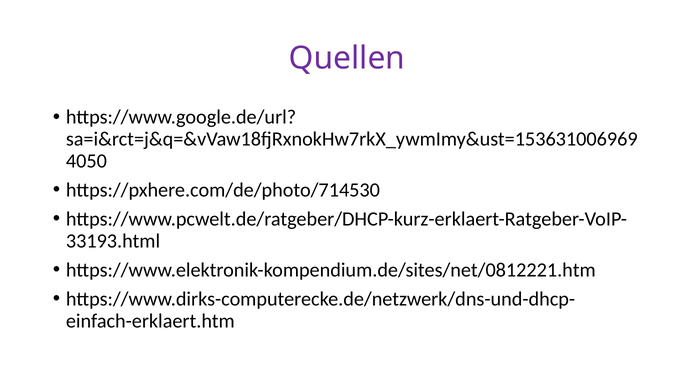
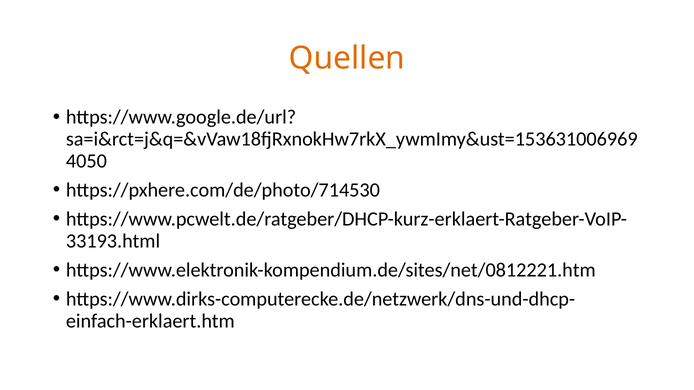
Quellen colour: purple -> orange (347, 58)
